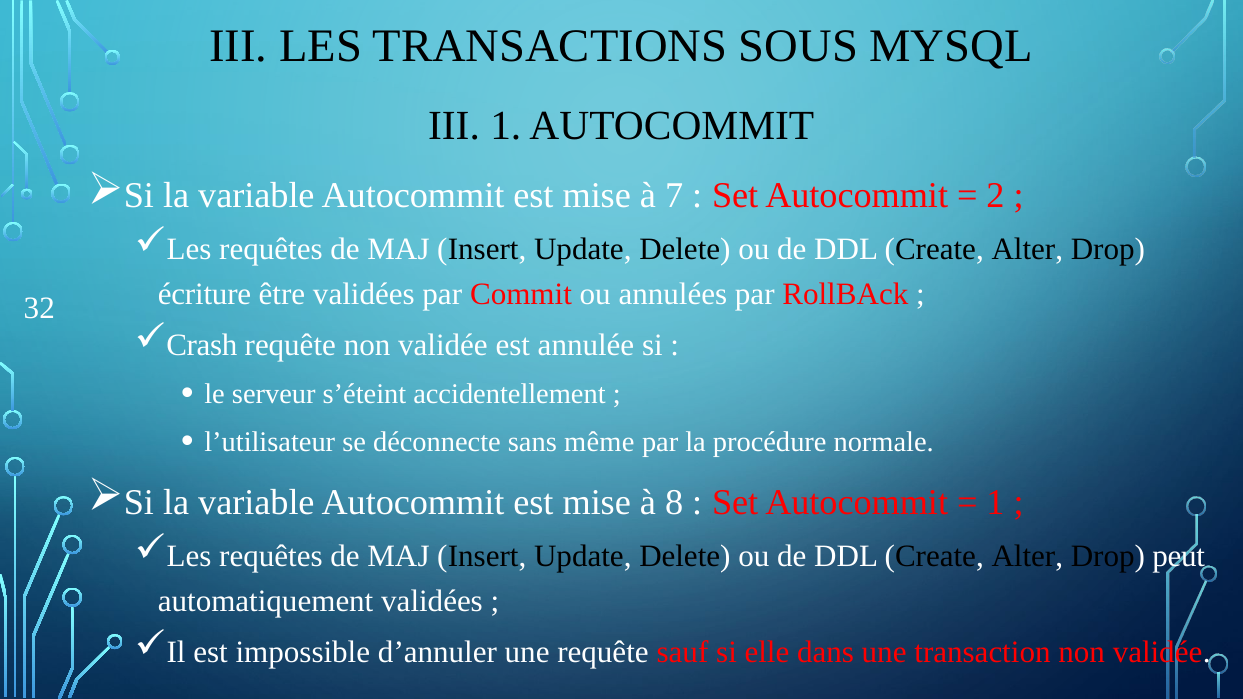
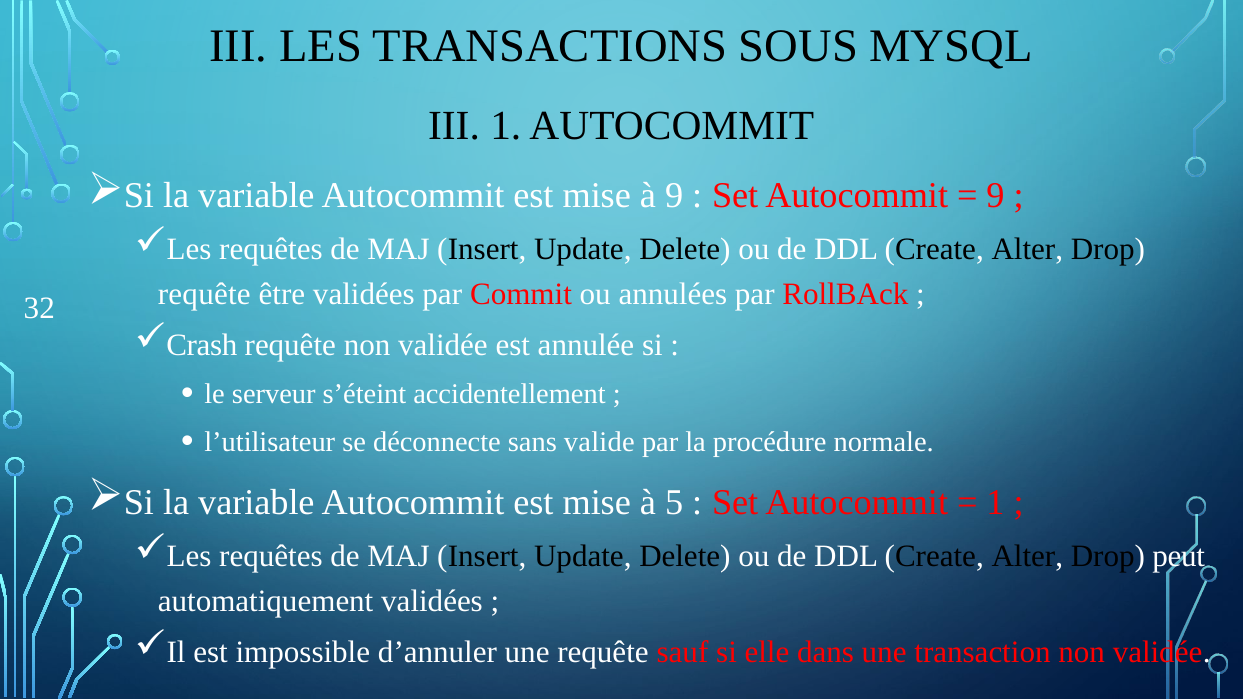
à 7: 7 -> 9 (674, 196)
2: 2 -> 9 (996, 196)
écriture: écriture -> requête (204, 295)
même: même -> valide (599, 442)
8: 8 -> 5 (674, 503)
